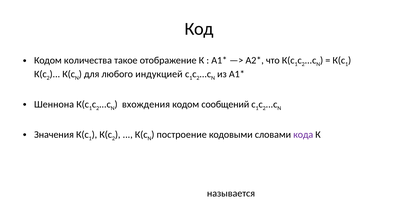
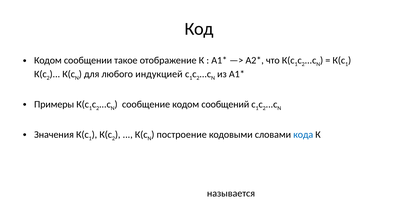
количества: количества -> сообщении (88, 60)
Шеннона: Шеннона -> Примеры (54, 104)
вхождения: вхождения -> сообщение (146, 104)
кода colour: purple -> blue (303, 134)
